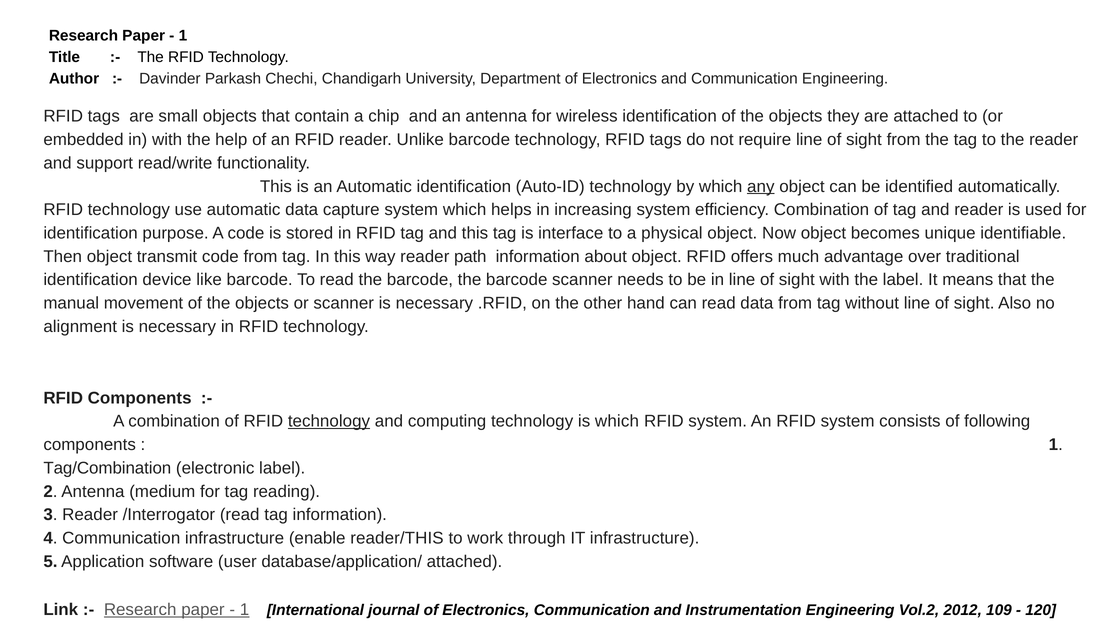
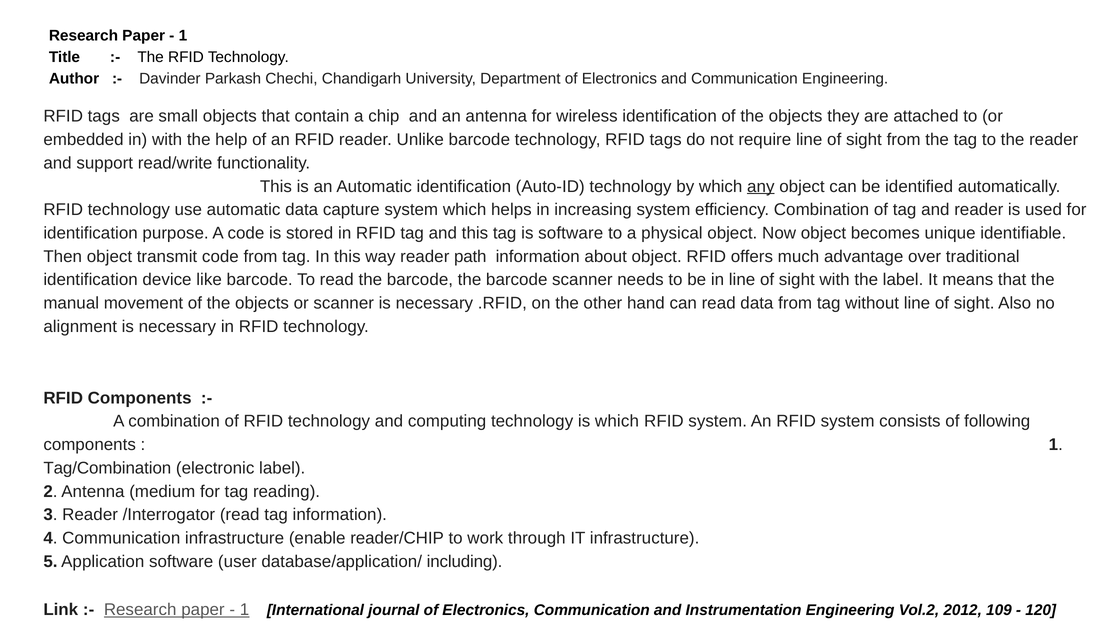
is interface: interface -> software (571, 233)
technology underline: present -> none (329, 422)
reader/THIS: reader/THIS -> reader/CHIP (397, 539)
database/application/ attached: attached -> including (465, 562)
